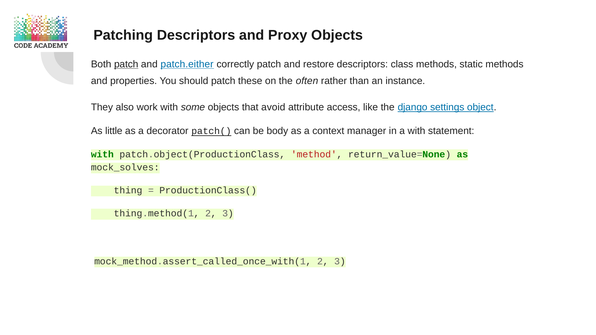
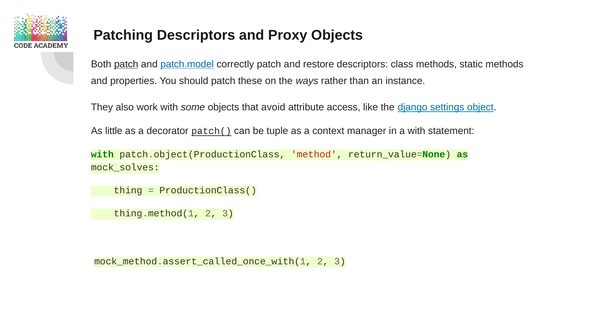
patch.either: patch.either -> patch.model (187, 64)
often: often -> ways (307, 81)
body: body -> tuple (277, 131)
